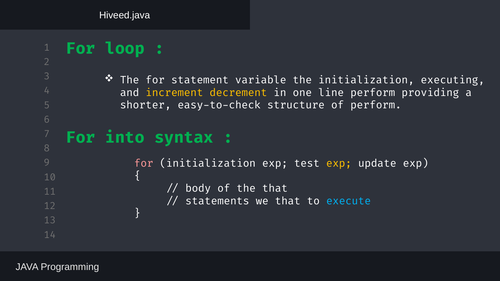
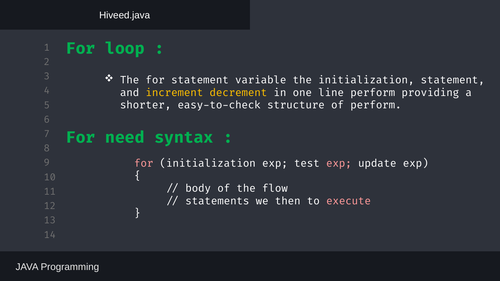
initialization executing: executing -> statement (453, 80)
into: into -> need (125, 138)
exp colour: yellow -> pink (339, 164)
the that: that -> flow (275, 189)
we that: that -> then (288, 201)
execute colour: light blue -> pink (349, 201)
